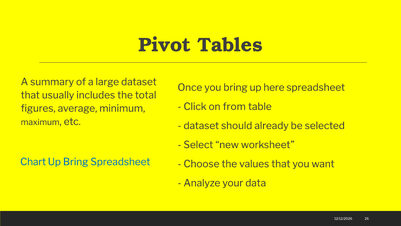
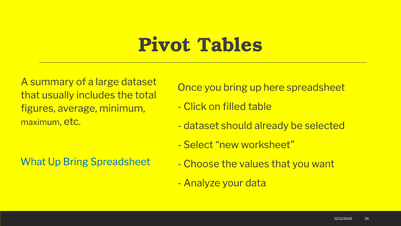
from: from -> filled (234, 106)
Chart: Chart -> What (33, 162)
